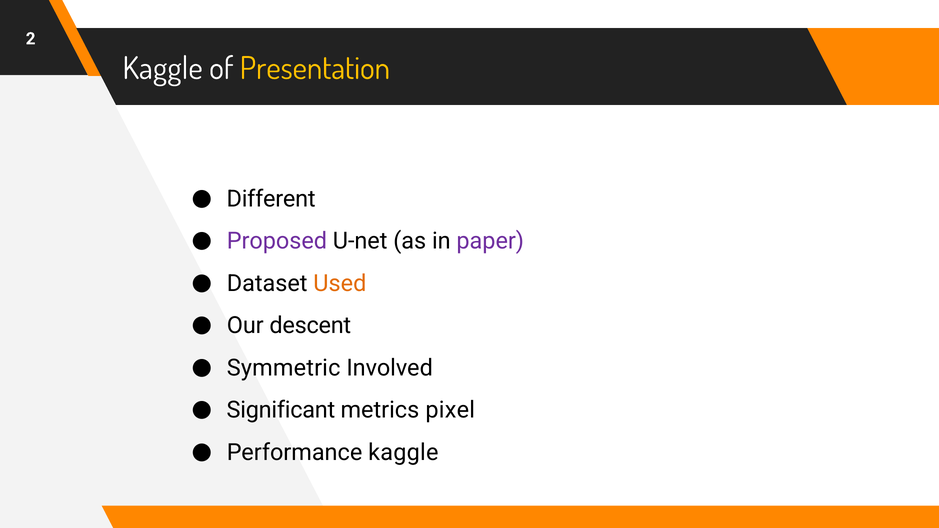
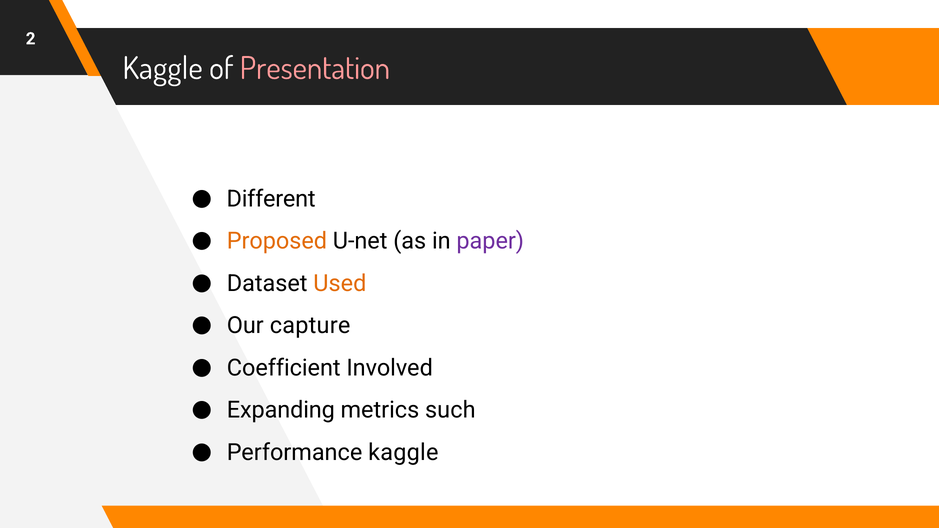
Presentation colour: yellow -> pink (315, 69)
Proposed colour: purple -> orange (277, 241)
descent: descent -> capture (310, 326)
Symmetric: Symmetric -> Coefficient (284, 368)
Significant: Significant -> Expanding (281, 410)
pixel: pixel -> such (450, 410)
